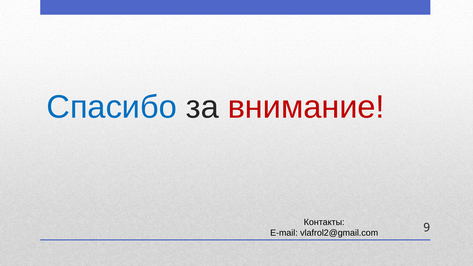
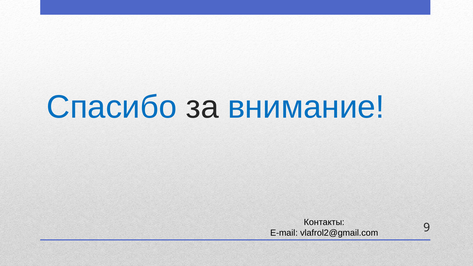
внимание colour: red -> blue (306, 107)
